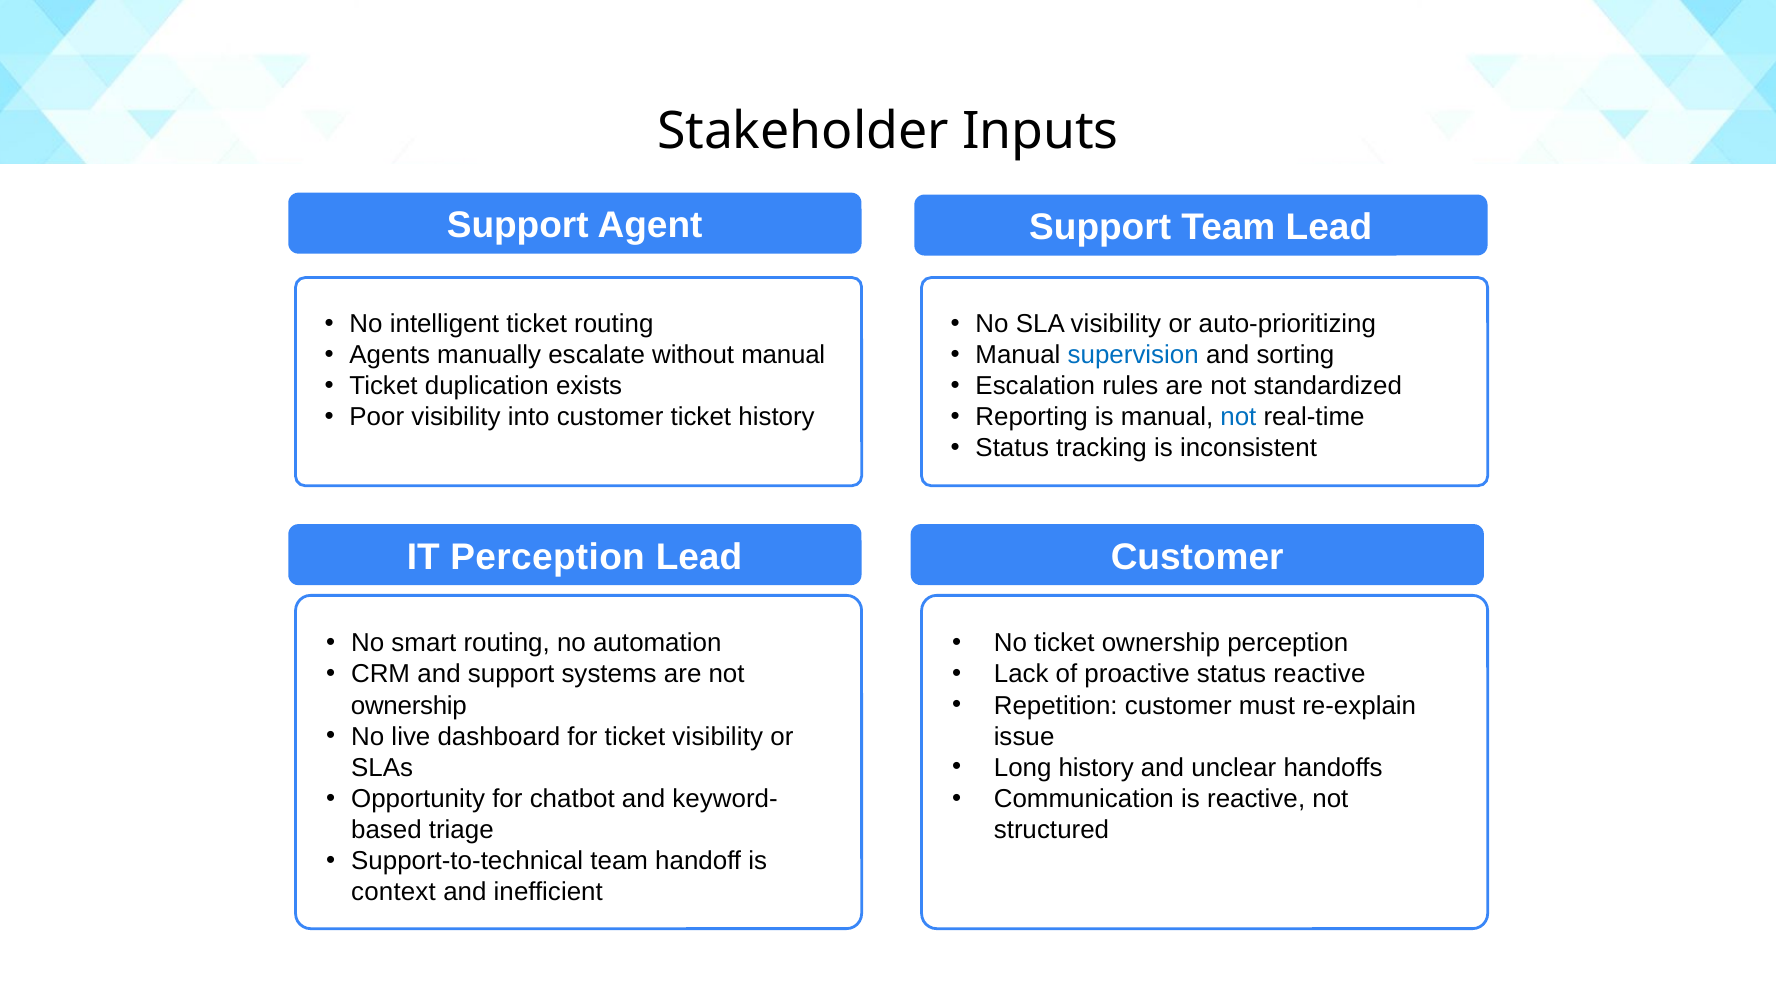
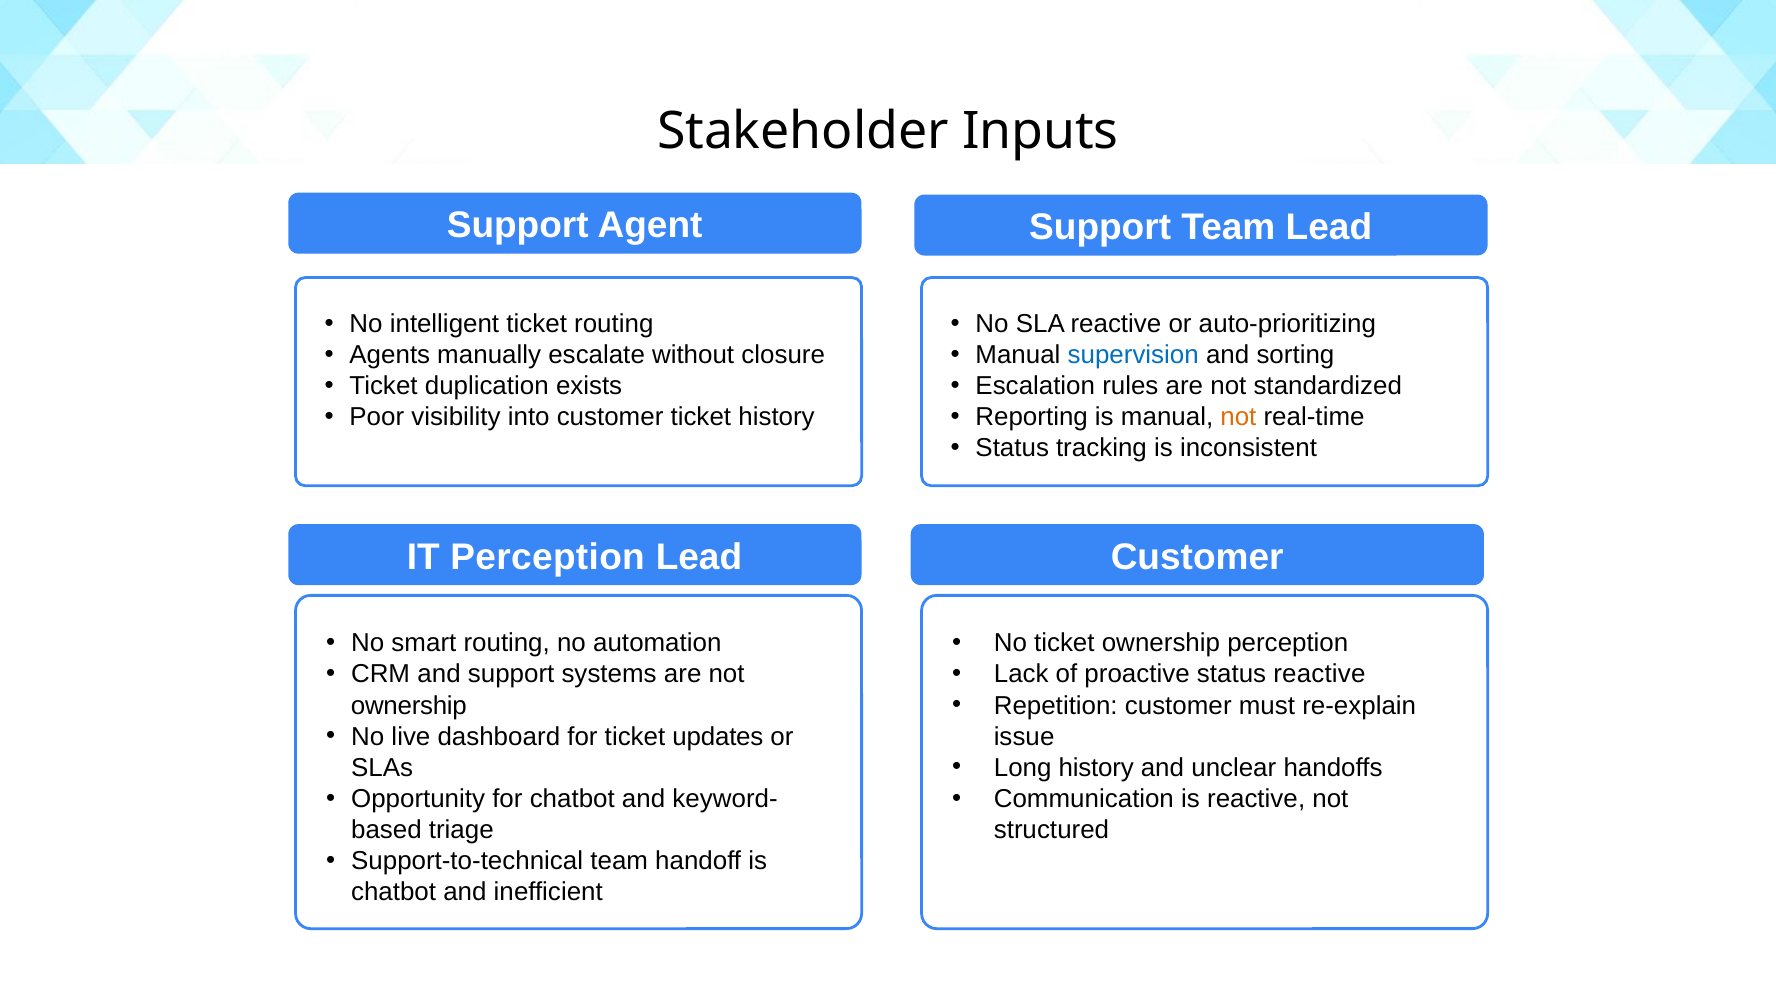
SLA visibility: visibility -> reactive (1116, 324)
without manual: manual -> closure (783, 355)
not colour: blue -> orange (1238, 417)
ticket visibility: visibility -> updates (718, 737)
context: context -> chatbot (394, 892)
